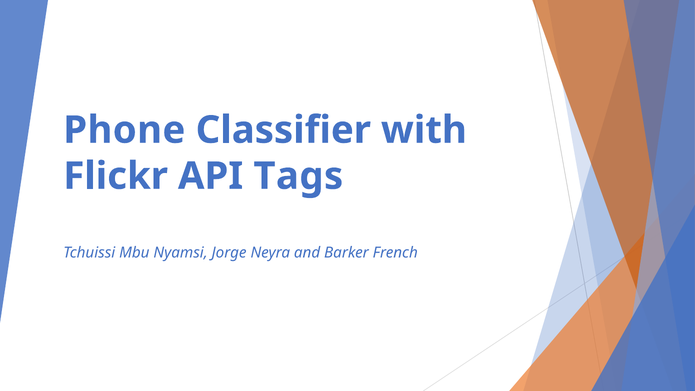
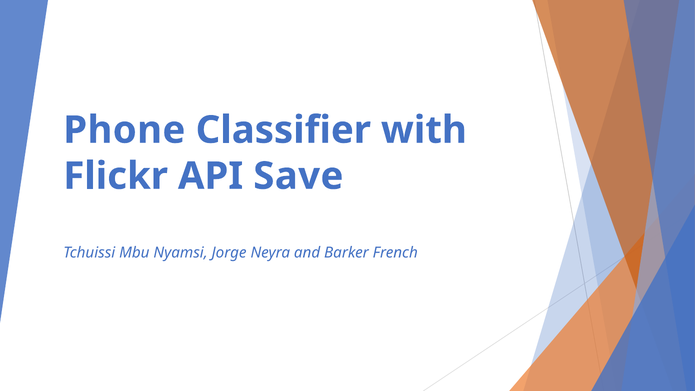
Tags: Tags -> Save (298, 176)
